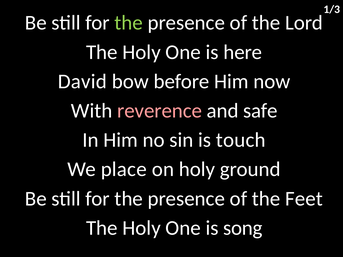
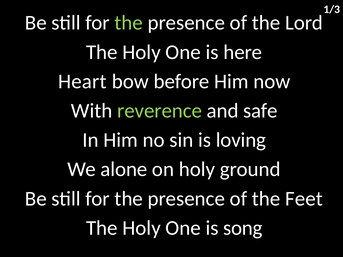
David: David -> Heart (82, 81)
reverence colour: pink -> light green (160, 111)
touch: touch -> loving (241, 140)
place: place -> alone (124, 169)
